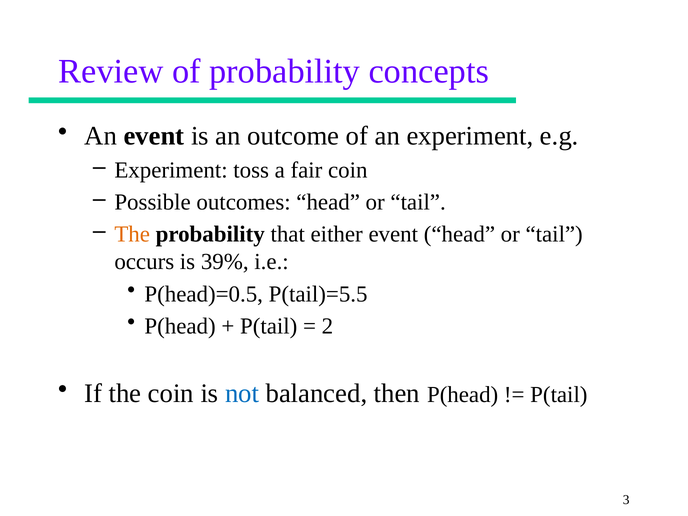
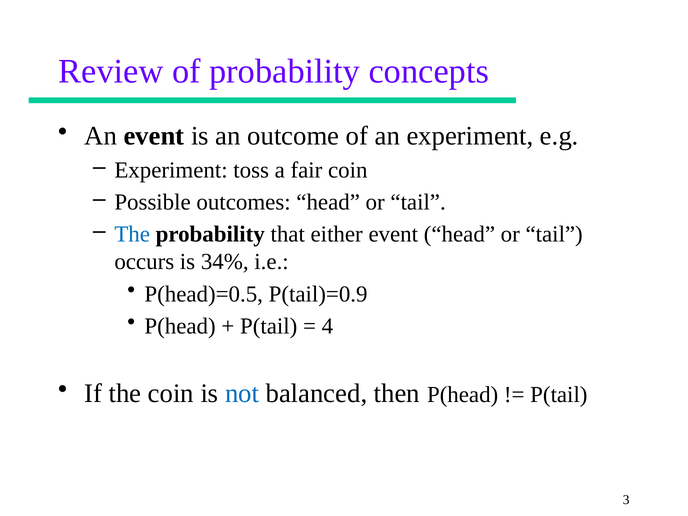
The colour: orange -> blue (132, 234)
39%: 39% -> 34% (225, 262)
P(tail)=5.5: P(tail)=5.5 -> P(tail)=0.9 (318, 294)
2: 2 -> 4 (327, 326)
